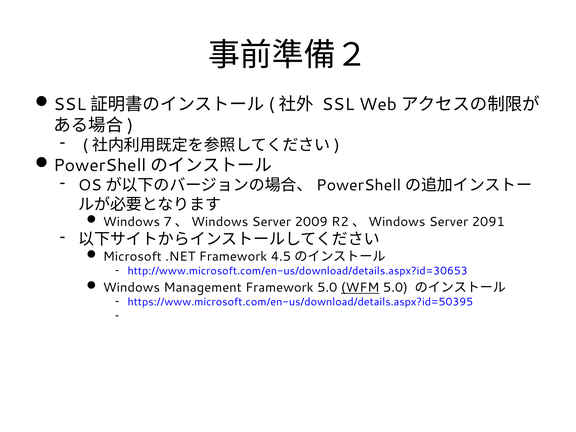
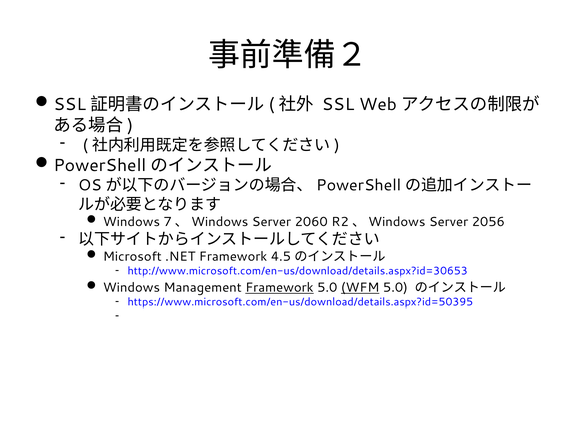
2009: 2009 -> 2060 (311, 222)
2091: 2091 -> 2056 (488, 222)
Framework underline: none -> present (279, 288)
